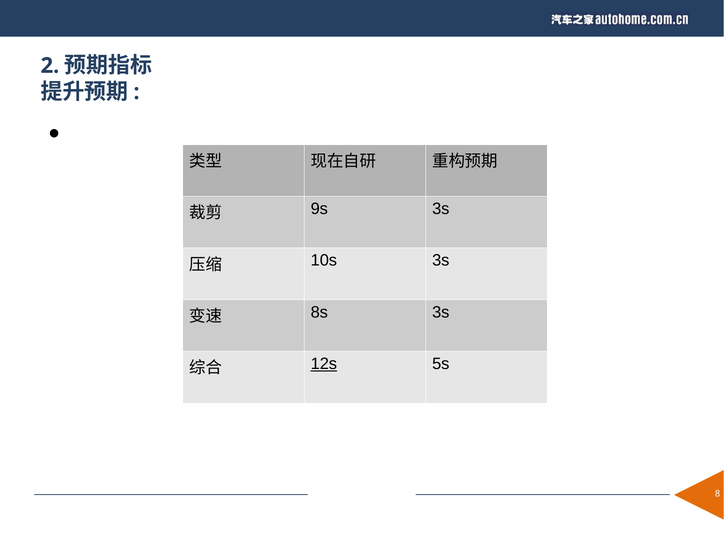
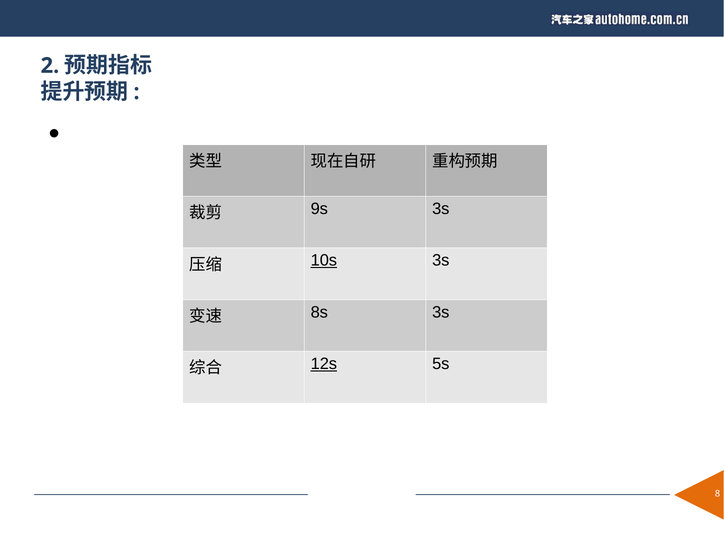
10s underline: none -> present (324, 261)
